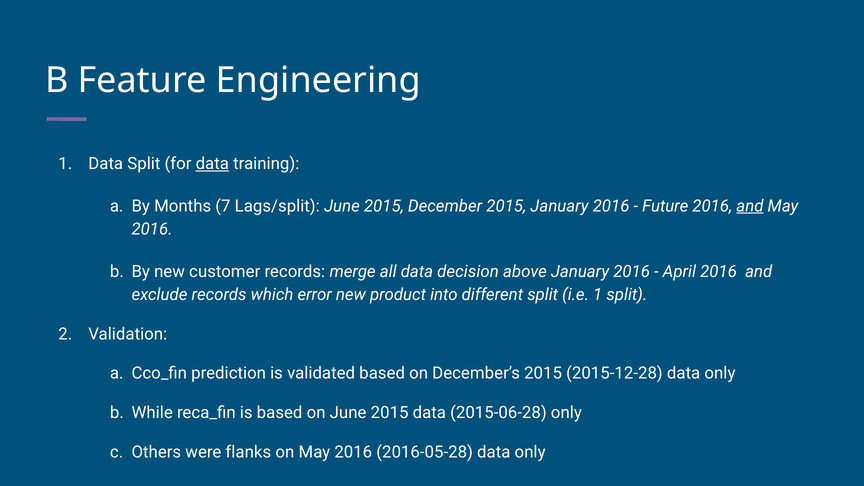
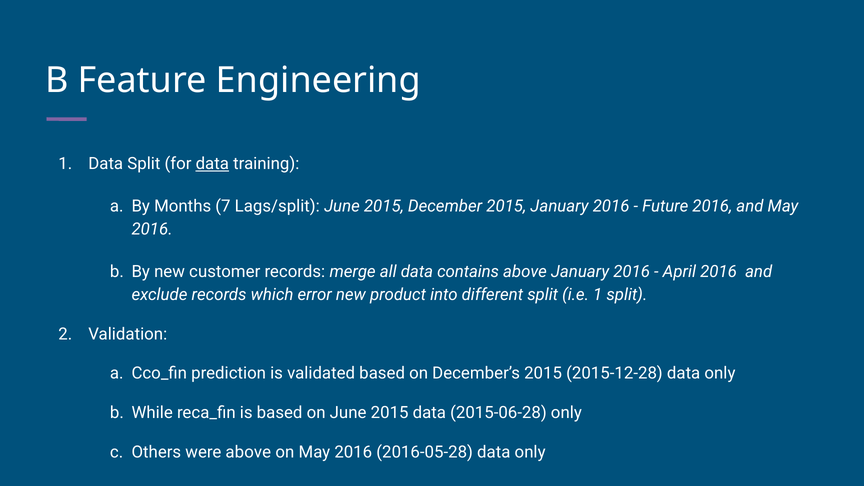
and underline: present -> none (750, 206)
decision: decision -> contains (468, 271)
were flanks: flanks -> above (248, 452)
